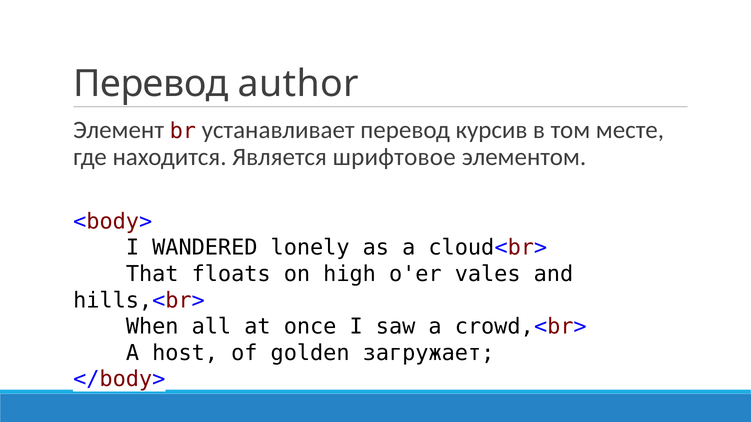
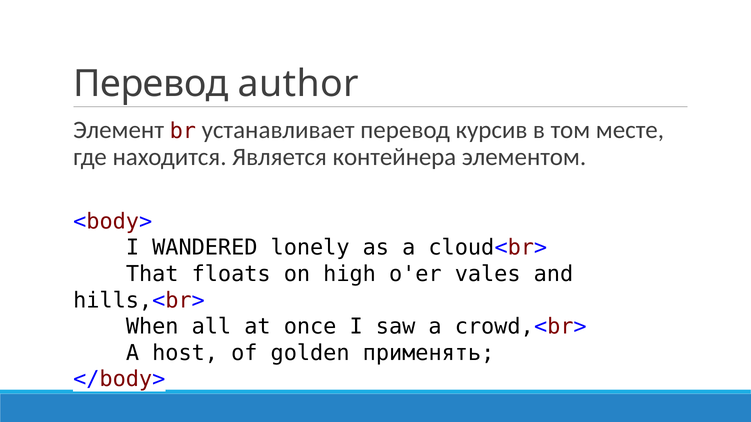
шрифтовое: шрифтовое -> контейнера (394, 157)
загружает: загружает -> применять (429, 353)
